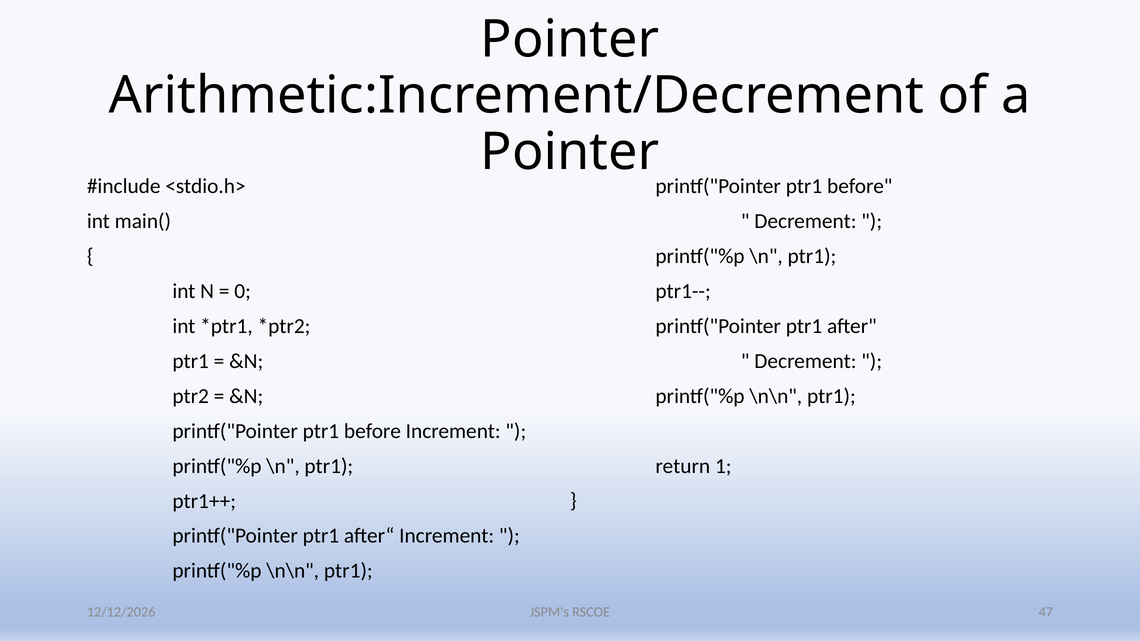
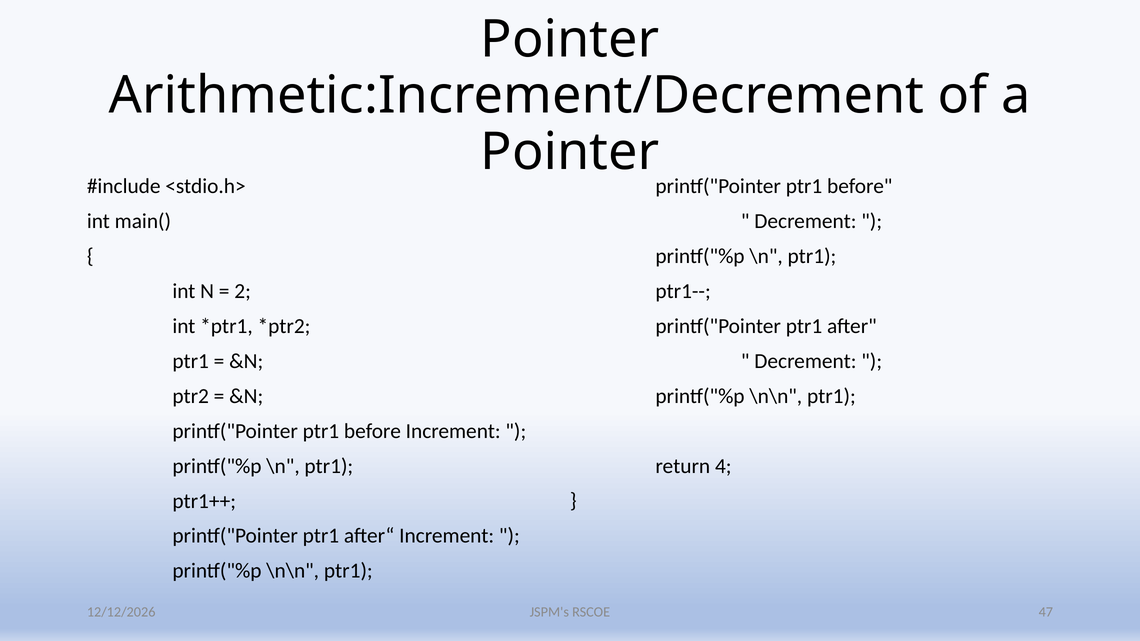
0: 0 -> 2 (243, 291)
1: 1 -> 4 (723, 466)
